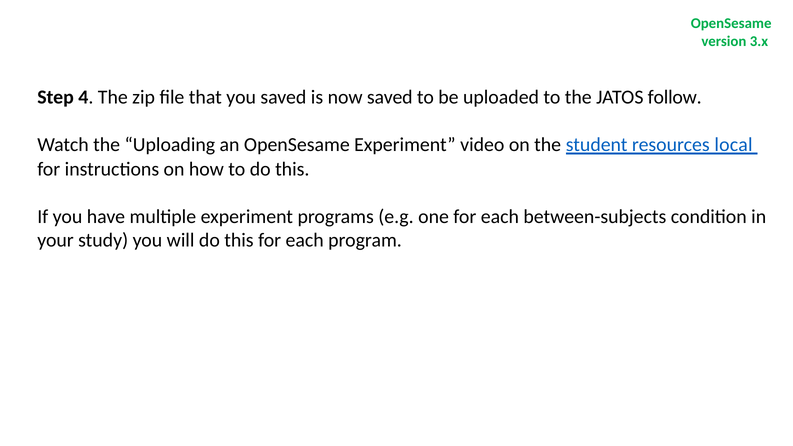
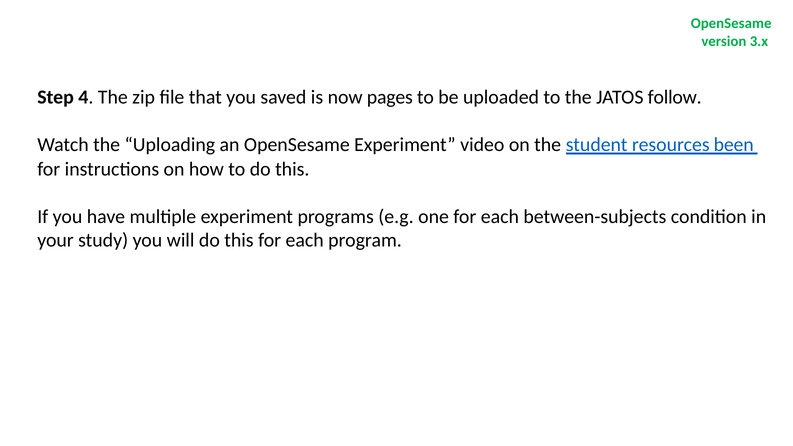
now saved: saved -> pages (390, 97)
local: local -> been (734, 145)
